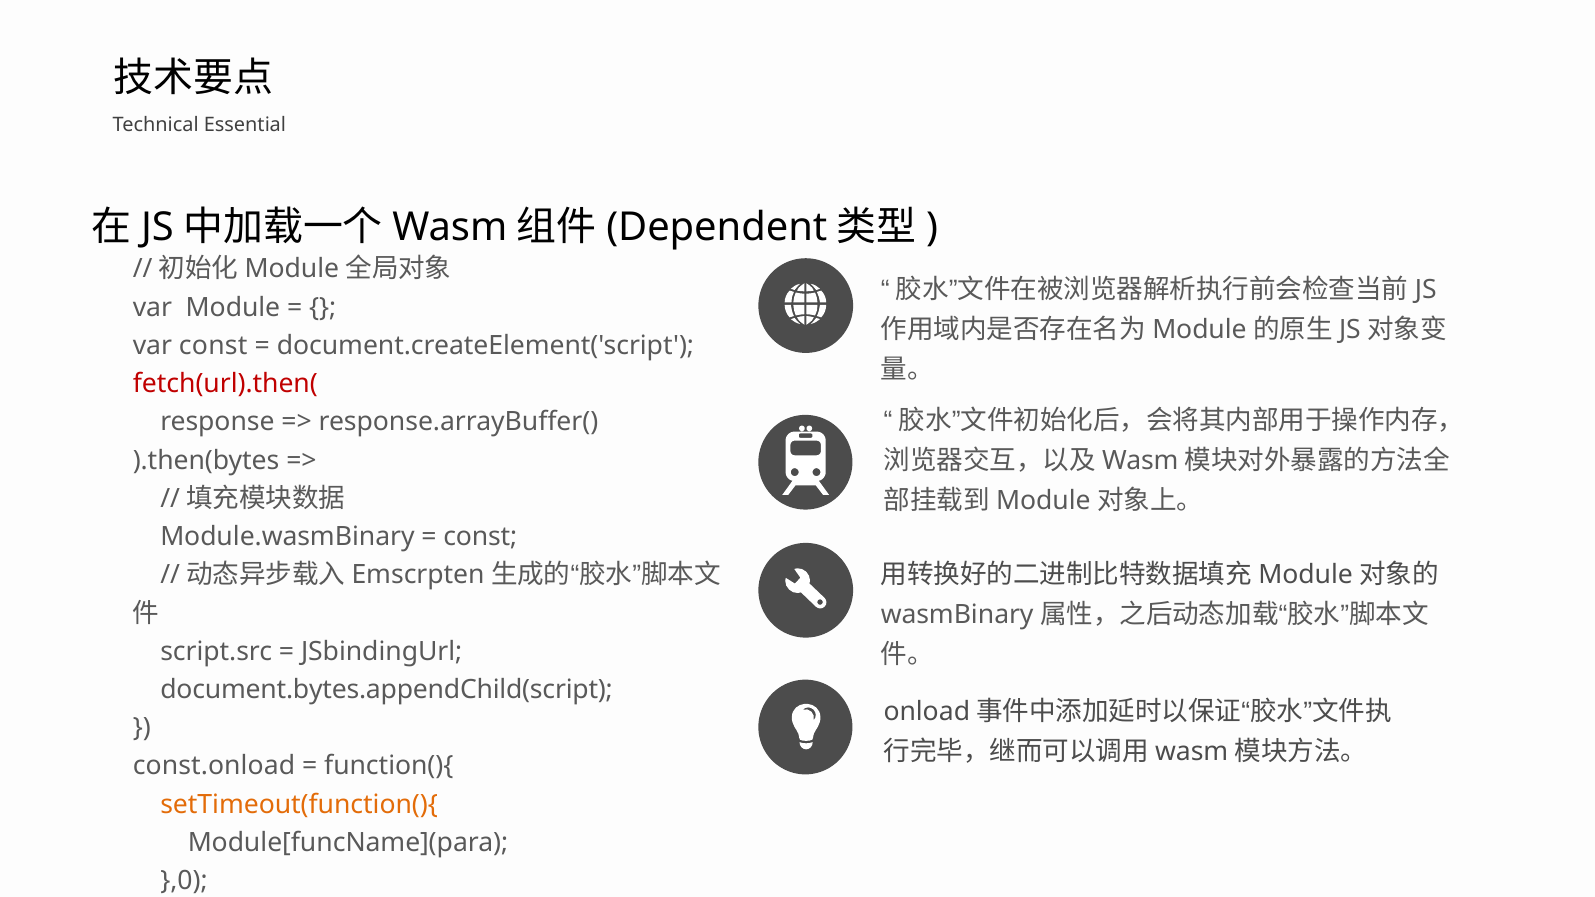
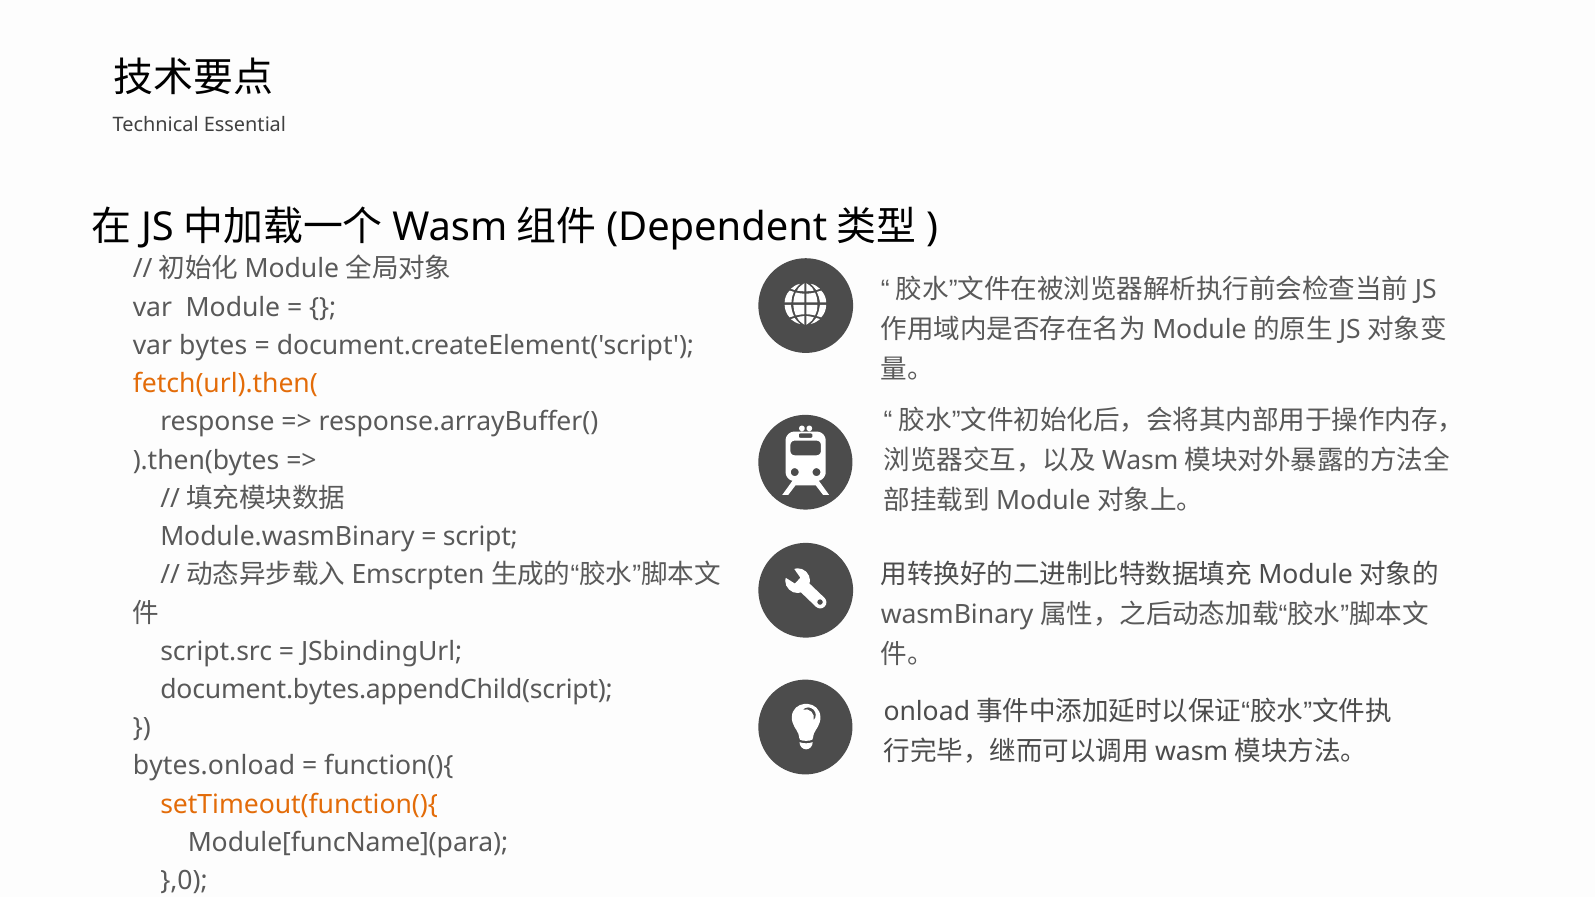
var const: const -> bytes (213, 346)
fetch(url).then( colour: red -> orange (225, 384)
const: const -> script (480, 537)
const.onload: const.onload -> bytes.onload (214, 766)
